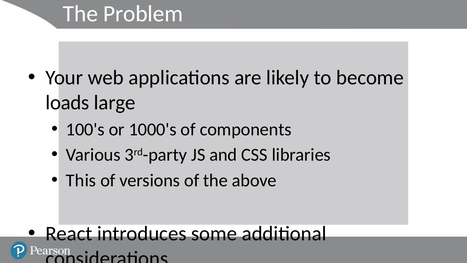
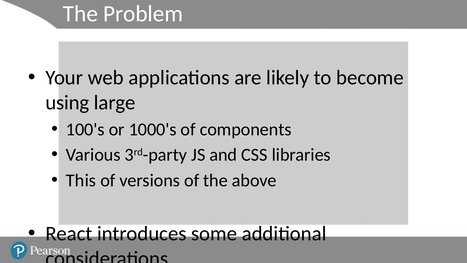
loads: loads -> using (67, 102)
